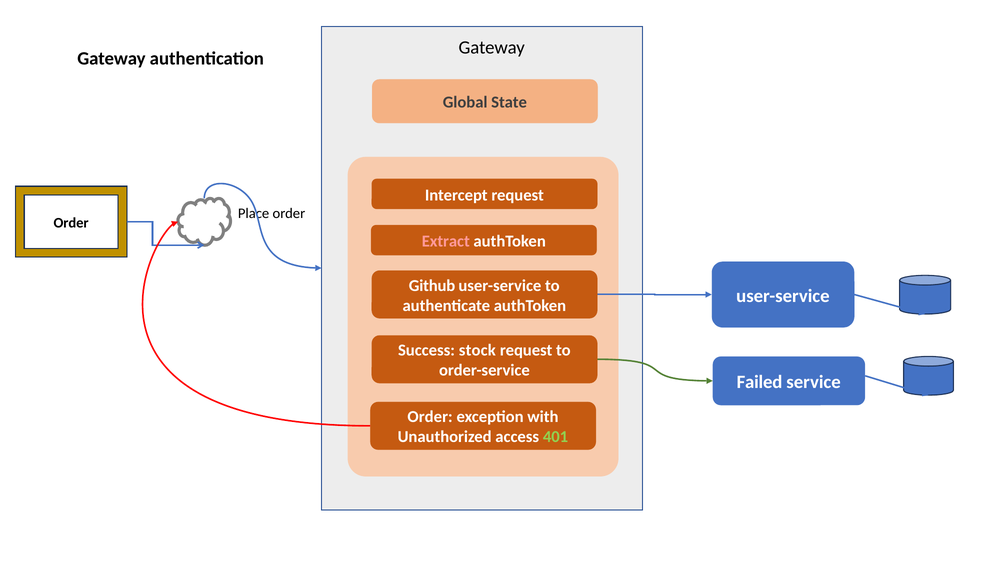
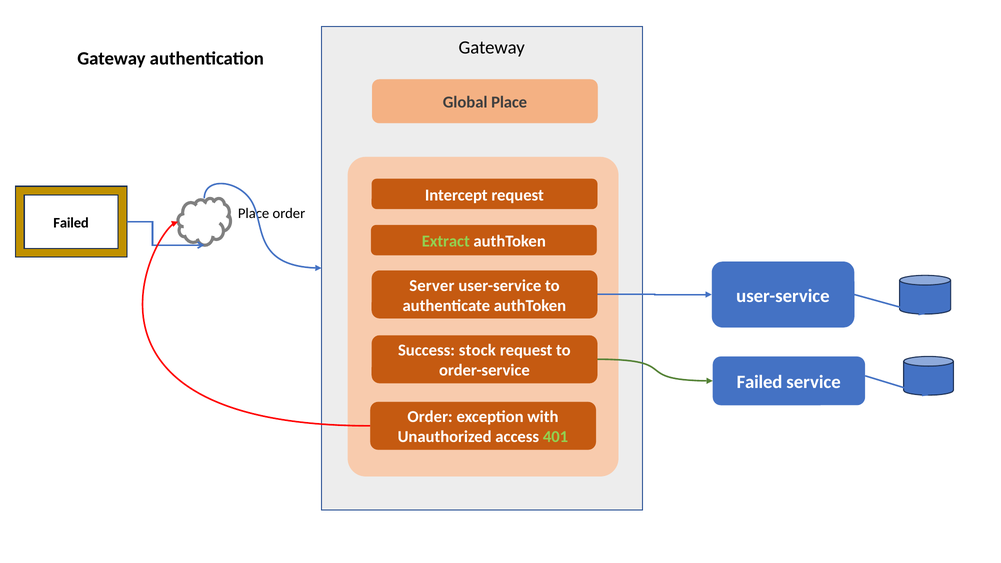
Global State: State -> Place (509, 102)
Order: Order -> Failed (71, 223)
Extract colour: pink -> light green (446, 241)
Github: Github -> Server (432, 286)
